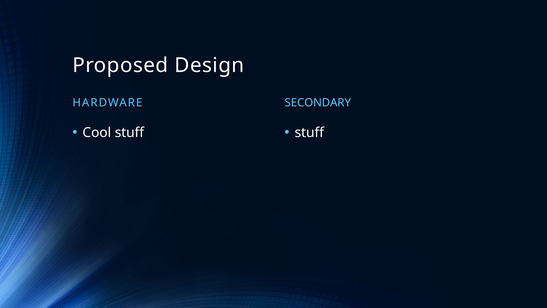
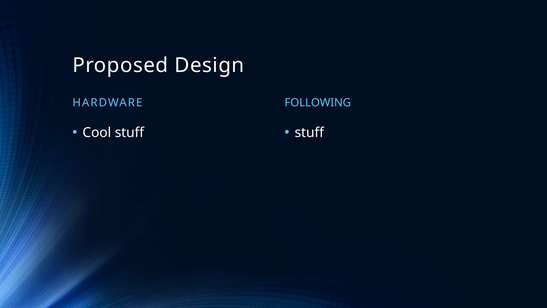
SECONDARY: SECONDARY -> FOLLOWING (318, 103)
